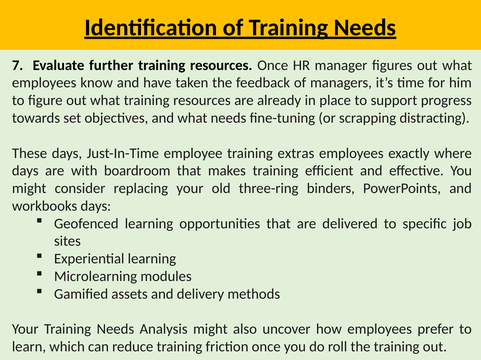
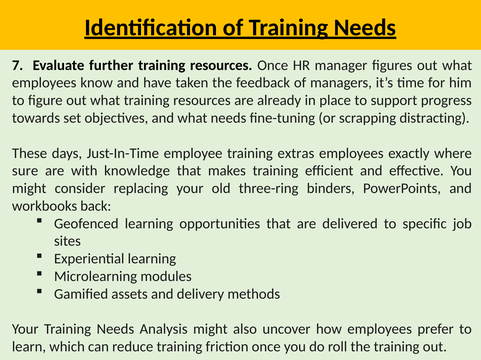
days: days -> sure (25, 171)
boardroom: boardroom -> knowledge (137, 171)
workbooks days: days -> back (96, 206)
